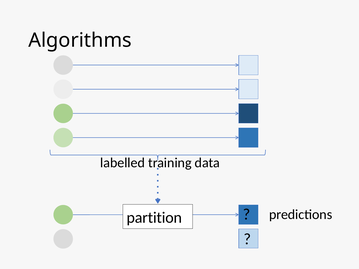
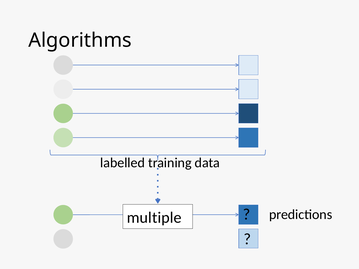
partition: partition -> multiple (154, 218)
